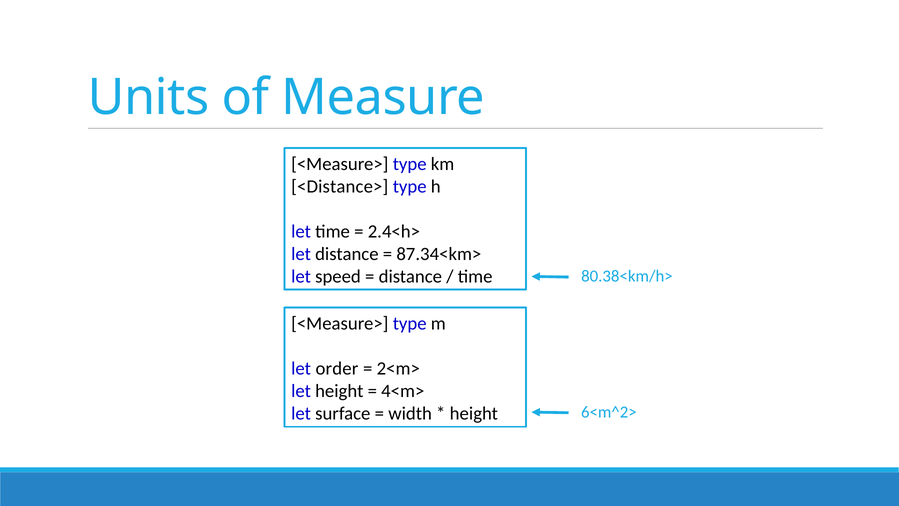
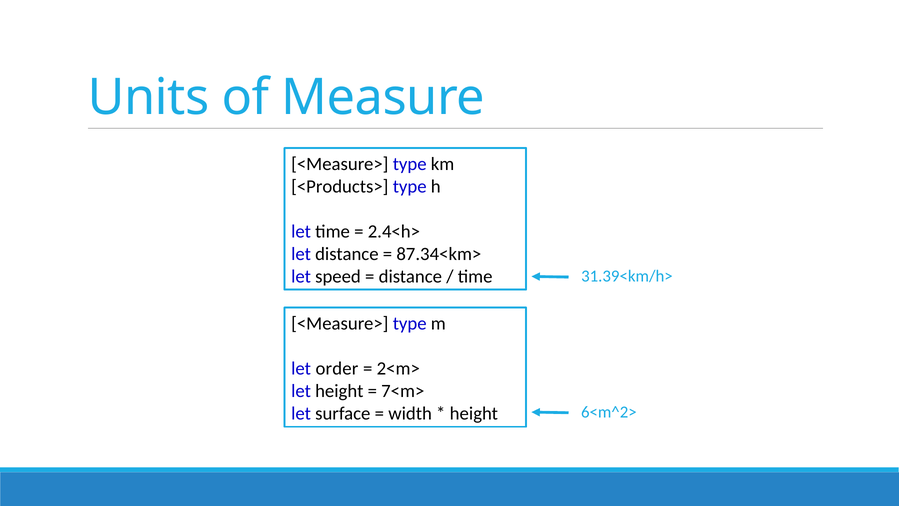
<Distance>: <Distance> -> <Products> (340, 186)
80.38<km/h>: 80.38<km/h> -> 31.39<km/h> (627, 276)
4<m>: 4<m> -> 7<m> (403, 391)
